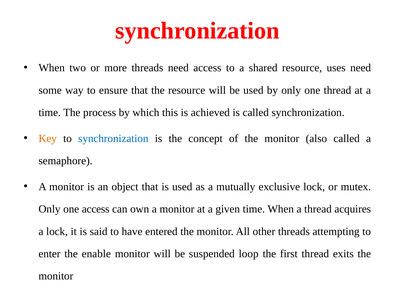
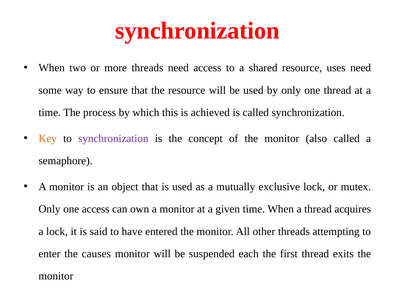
synchronization colour: blue -> purple (113, 139)
enable: enable -> causes (96, 254)
loop: loop -> each (249, 254)
